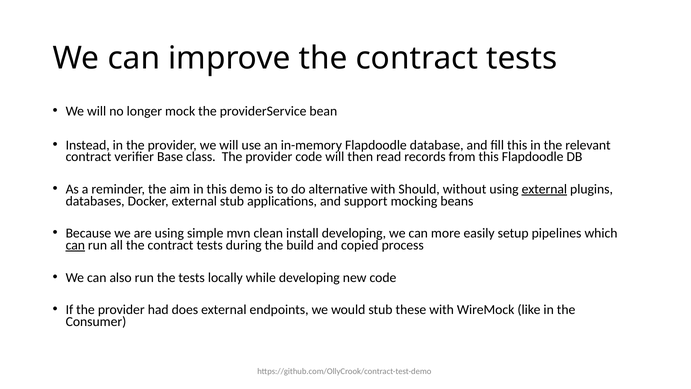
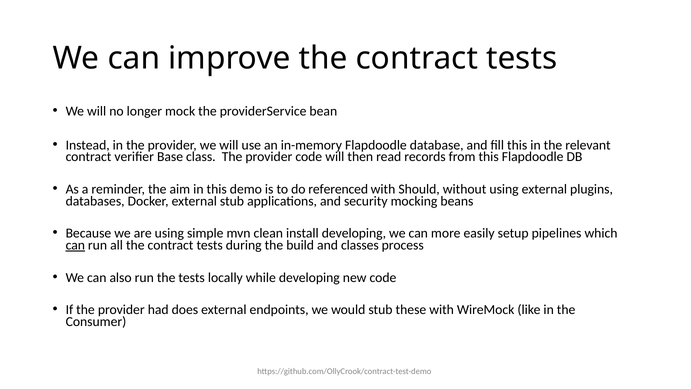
alternative: alternative -> referenced (338, 189)
external underline: present -> none (544, 189)
support: support -> security (366, 201)
copied: copied -> classes (360, 245)
